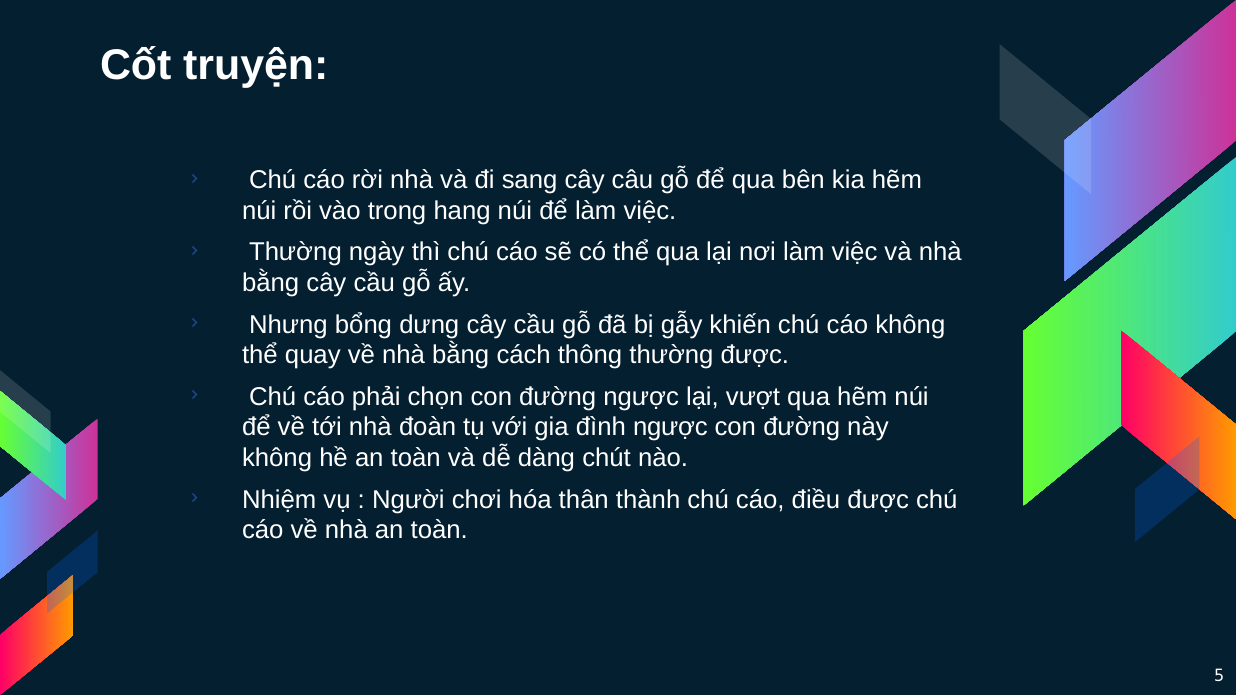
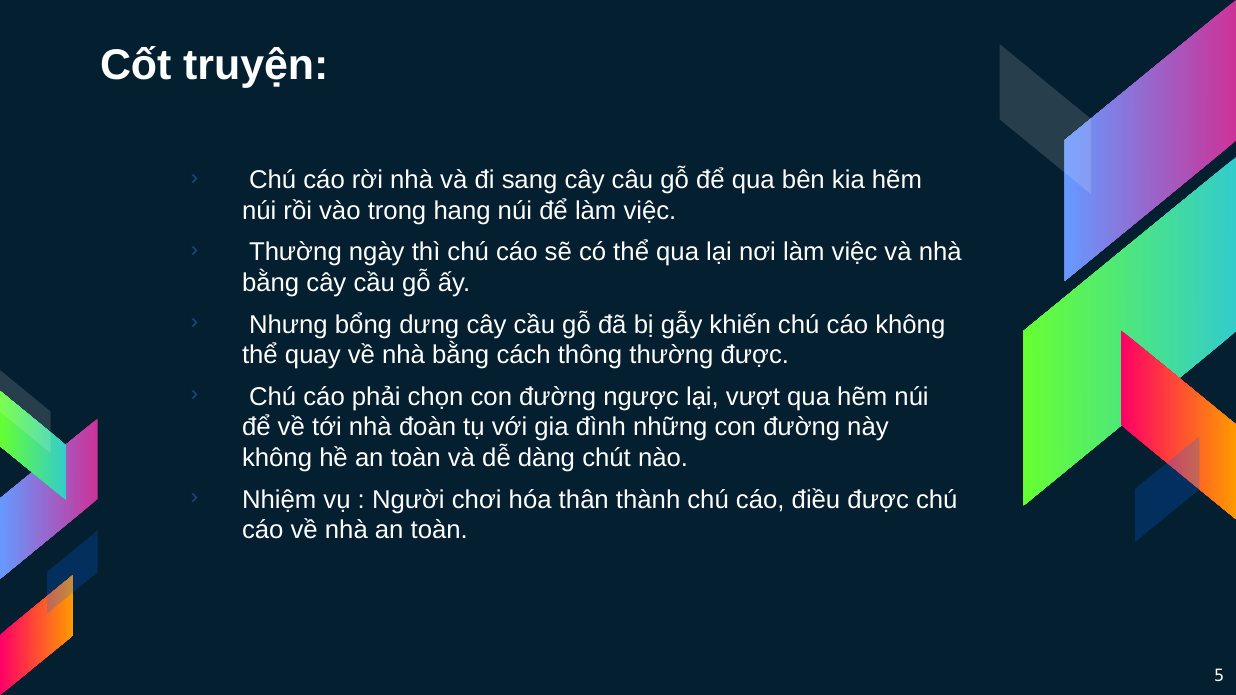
đình ngược: ngược -> những (670, 428)
